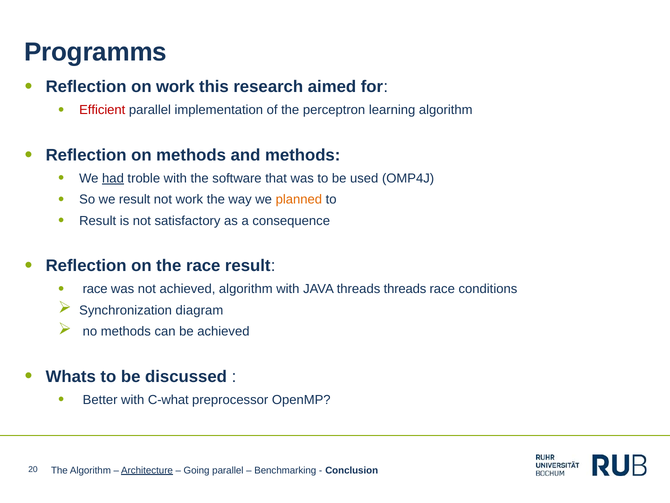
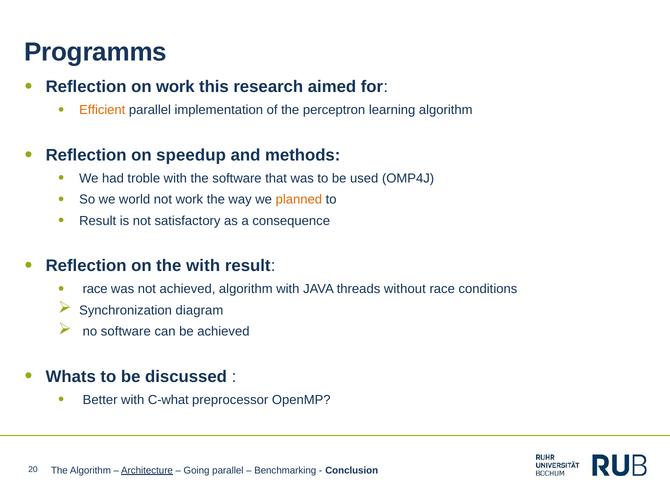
Efficient colour: red -> orange (102, 110)
on methods: methods -> speedup (191, 155)
had underline: present -> none (113, 178)
we result: result -> world (135, 199)
the race: race -> with (203, 266)
threads threads: threads -> without (405, 289)
no methods: methods -> software (126, 331)
